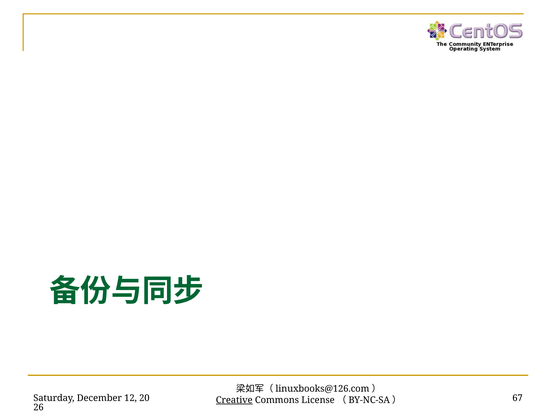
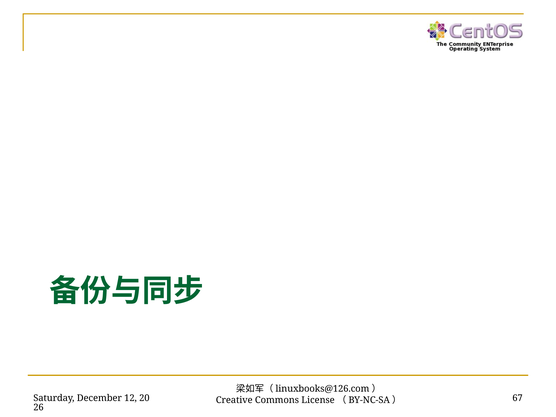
Creative underline: present -> none (234, 400)
